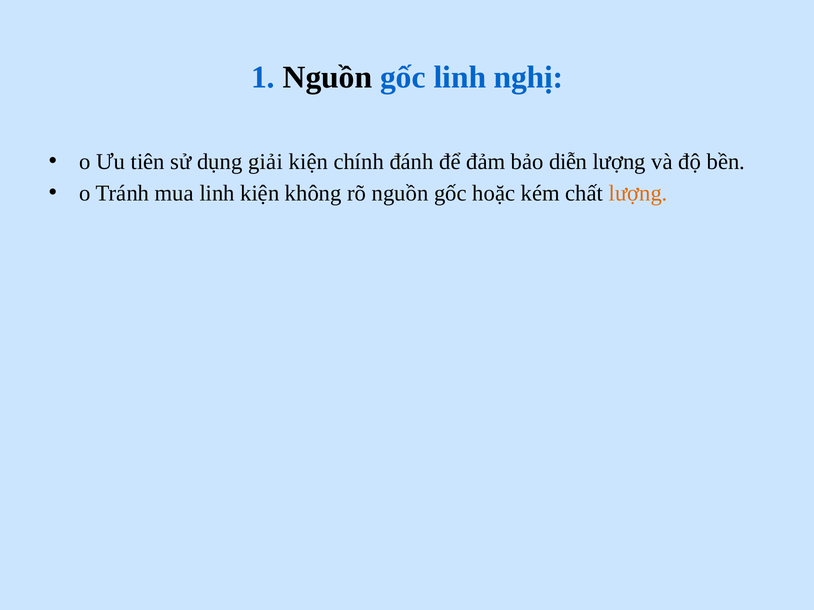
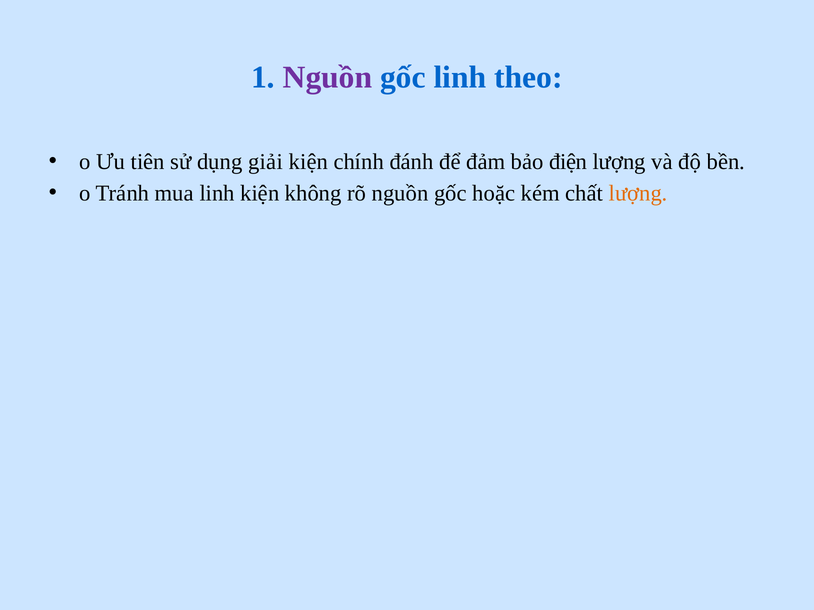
Nguồn colour: black -> purple (327, 78)
nghị: nghị -> theo (528, 78)
diễn: diễn -> điện (568, 162)
